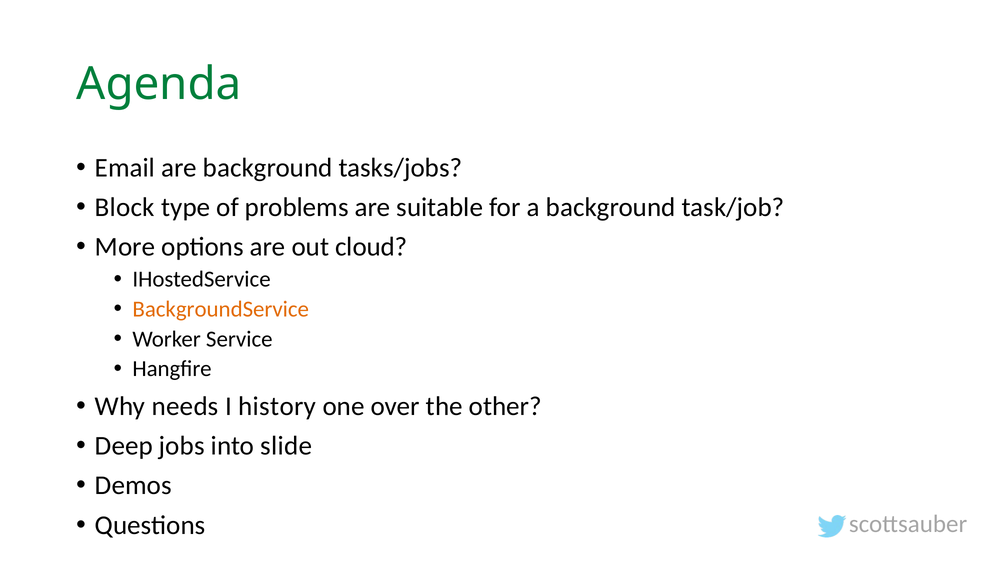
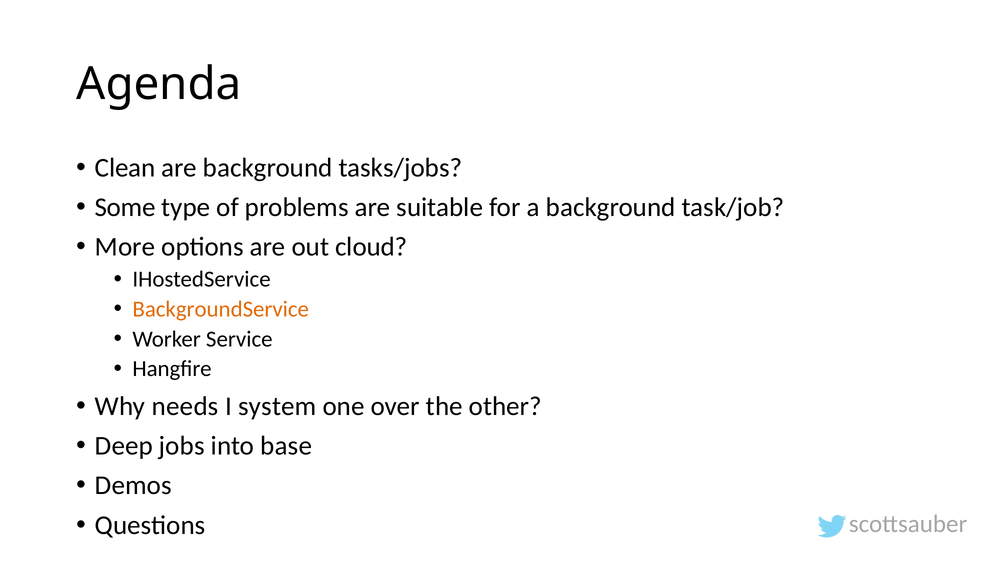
Agenda colour: green -> black (159, 84)
Email: Email -> Clean (125, 168)
Block: Block -> Some (125, 208)
history: history -> system (277, 407)
slide: slide -> base (286, 446)
